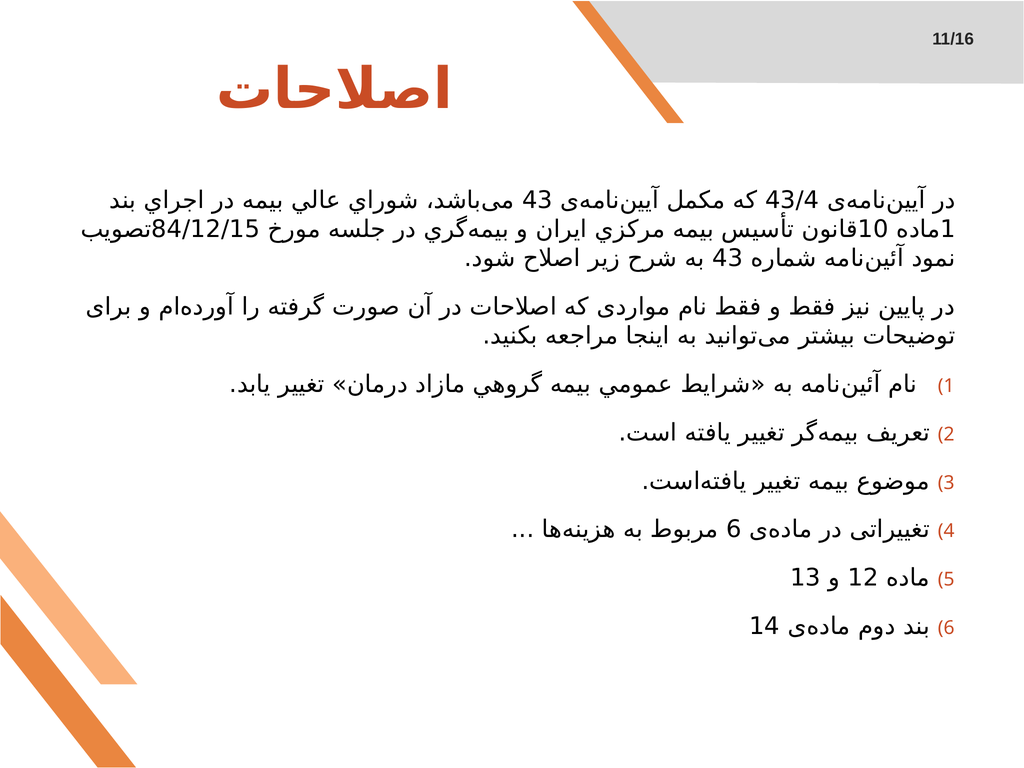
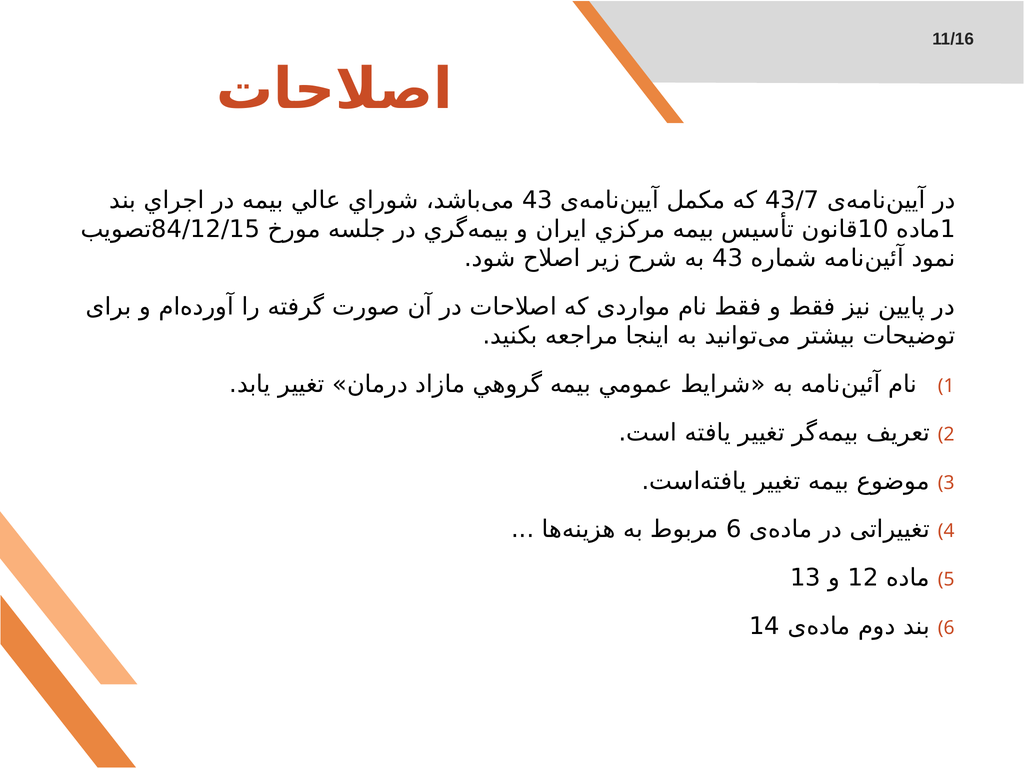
43/4: 43/4 -> 43/7 (792, 200)
